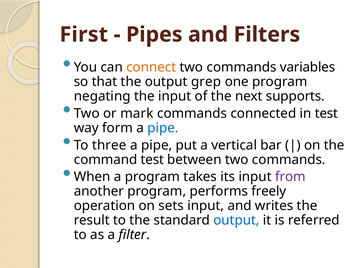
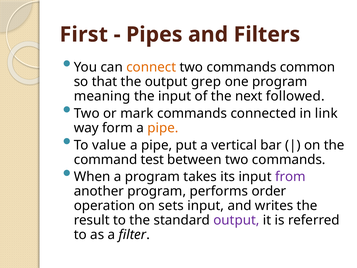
variables: variables -> common (308, 67)
negating: negating -> meaning (102, 96)
supports: supports -> followed (295, 96)
in test: test -> link (326, 113)
pipe colour: blue -> orange (163, 128)
three: three -> value (109, 145)
freely: freely -> order (269, 191)
output colour: blue -> purple (236, 220)
